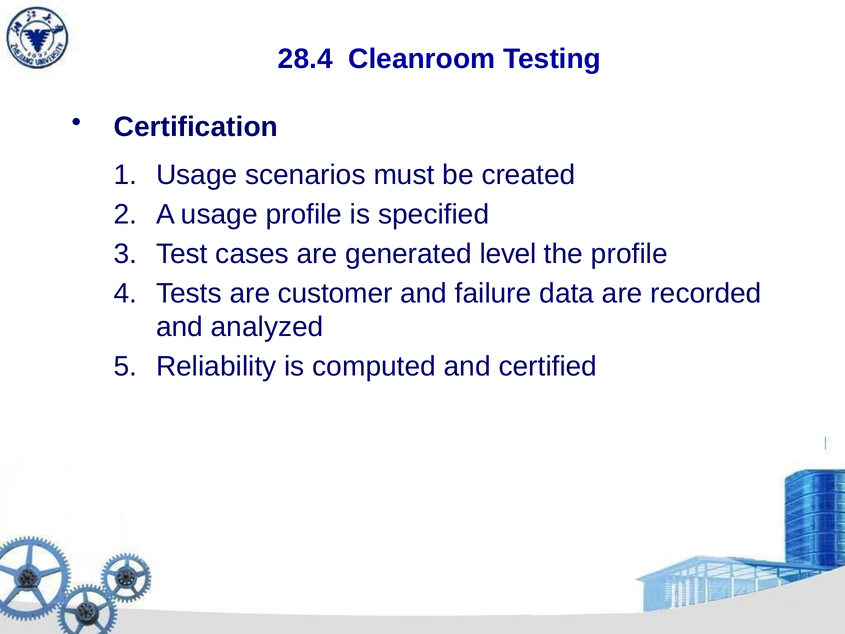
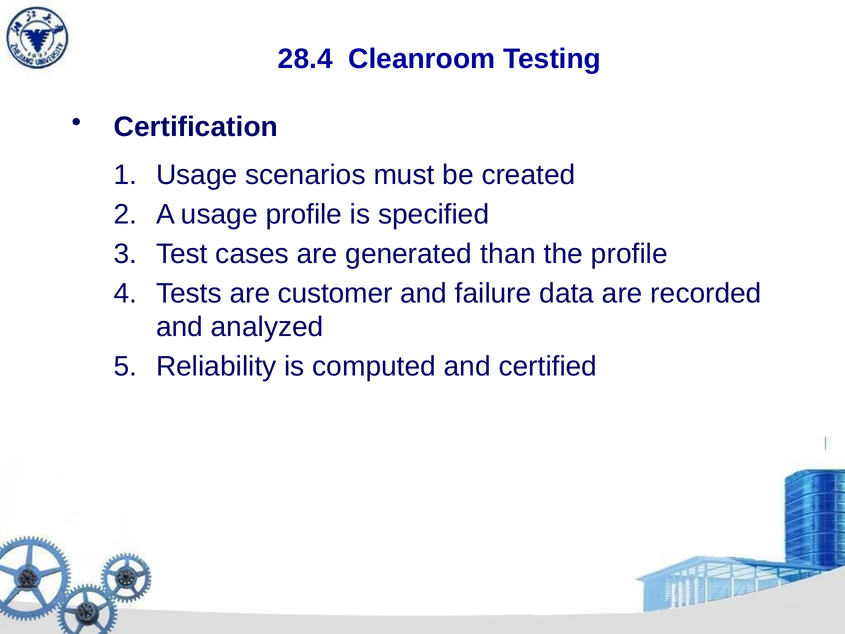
level: level -> than (508, 254)
